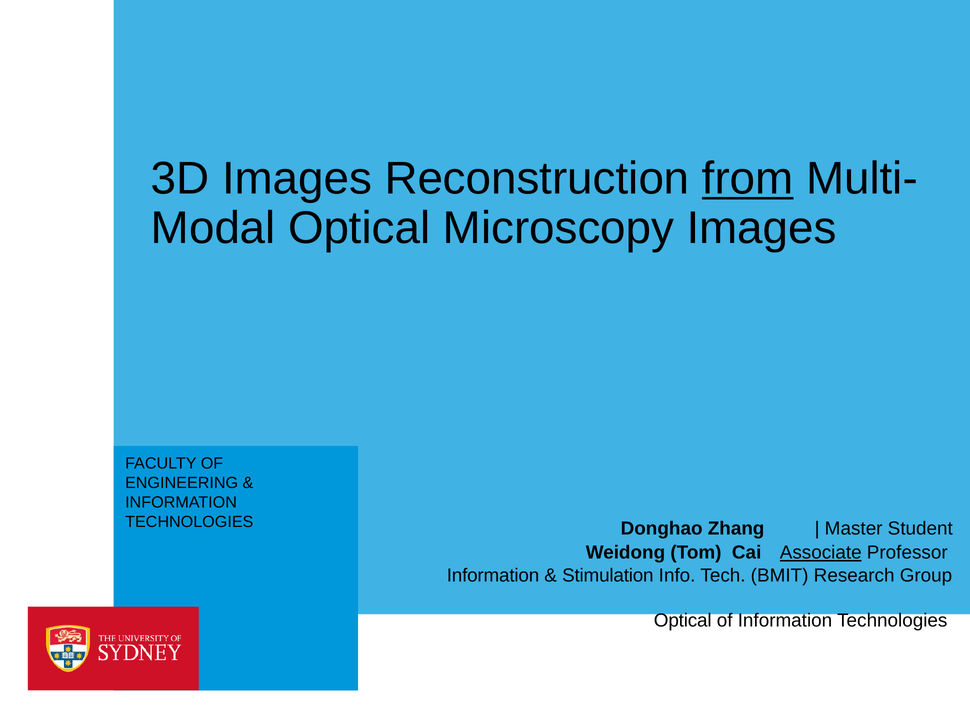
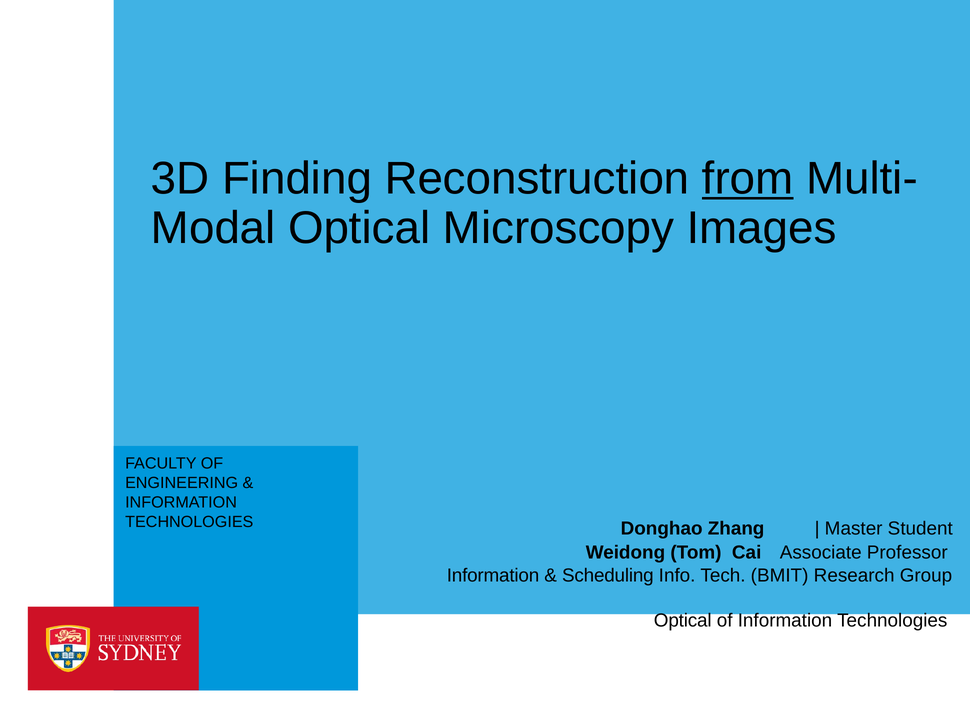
3D Images: Images -> Finding (297, 178)
Associate underline: present -> none (821, 552)
Stimulation: Stimulation -> Scheduling (608, 575)
